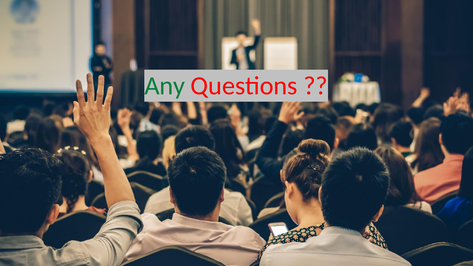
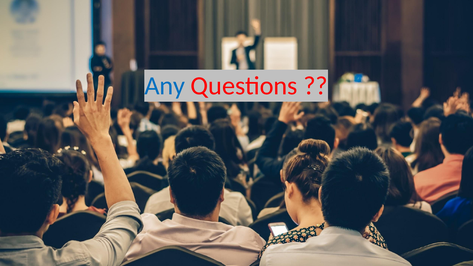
Any colour: green -> blue (165, 86)
